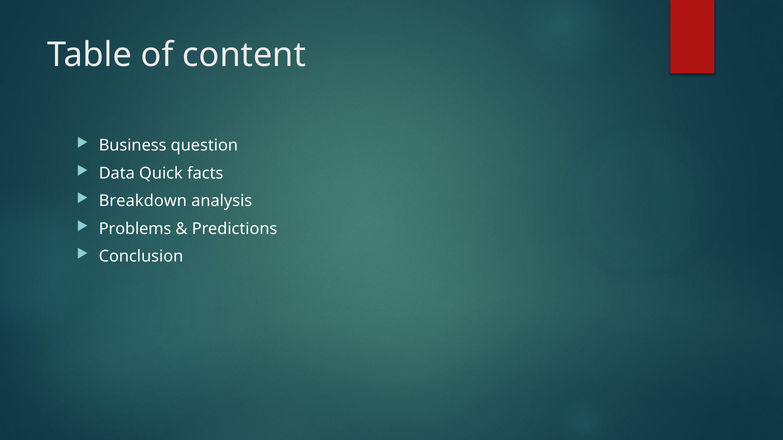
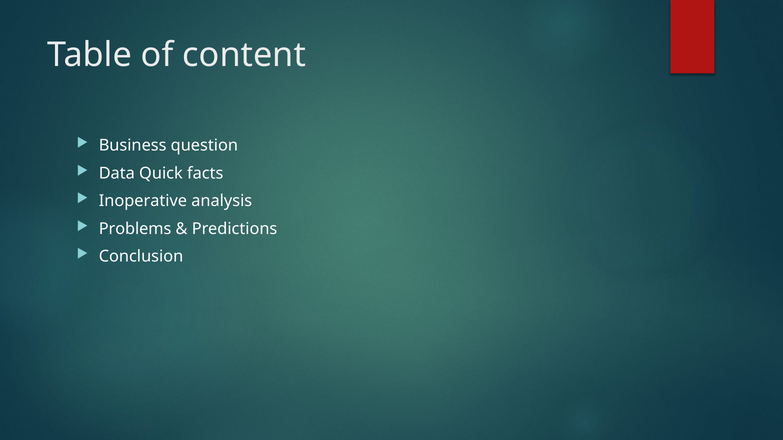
Breakdown: Breakdown -> Inoperative (143, 201)
